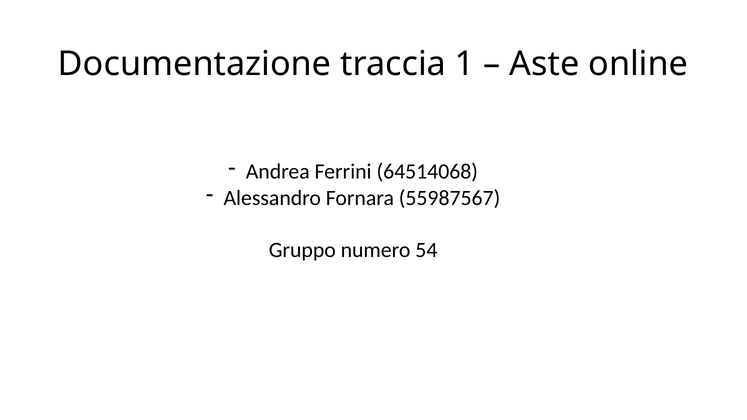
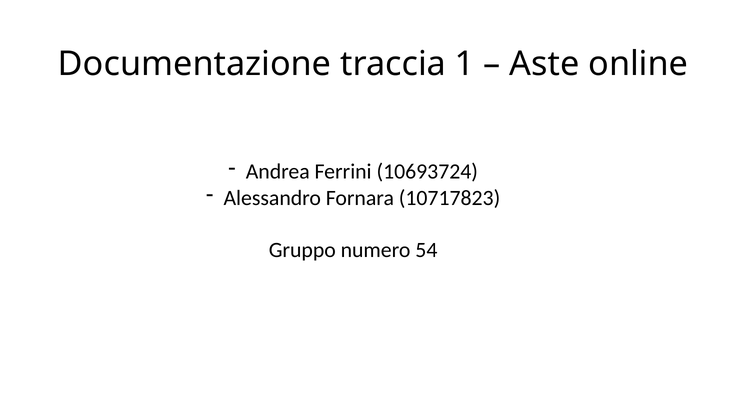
64514068: 64514068 -> 10693724 (427, 172)
55987567: 55987567 -> 10717823 (450, 198)
